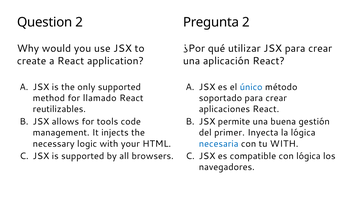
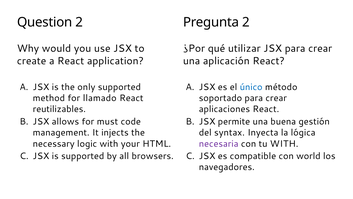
tools: tools -> must (107, 121)
primer: primer -> syntax (229, 132)
necesaria colour: blue -> purple (219, 143)
con lógica: lógica -> world (308, 156)
